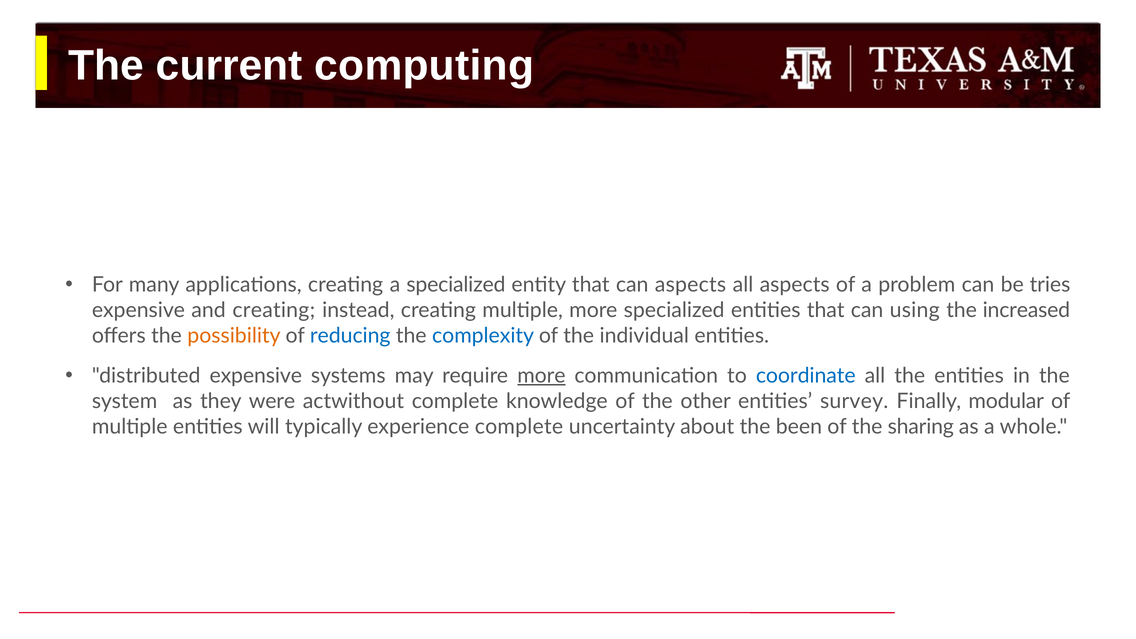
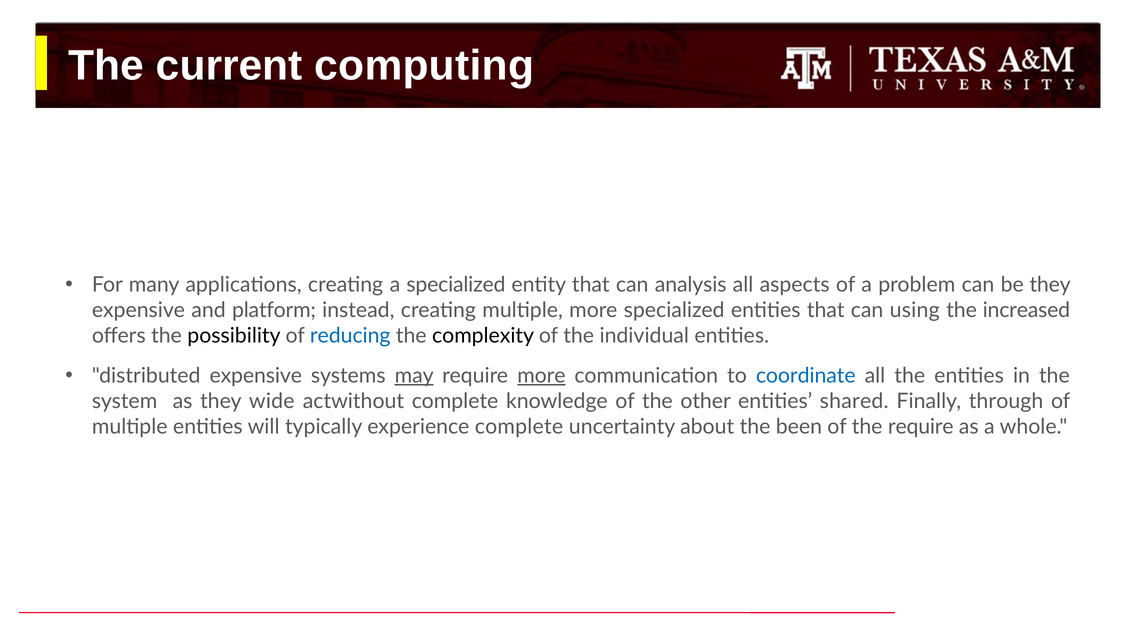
can aspects: aspects -> analysis (691, 285)
be tries: tries -> they (1050, 285)
and creating: creating -> platform (274, 310)
possibility colour: orange -> black (234, 336)
complexity colour: blue -> black (483, 336)
may underline: none -> present (414, 376)
were: were -> wide (272, 401)
survey: survey -> shared (854, 401)
modular: modular -> through (1006, 401)
the sharing: sharing -> require (921, 427)
